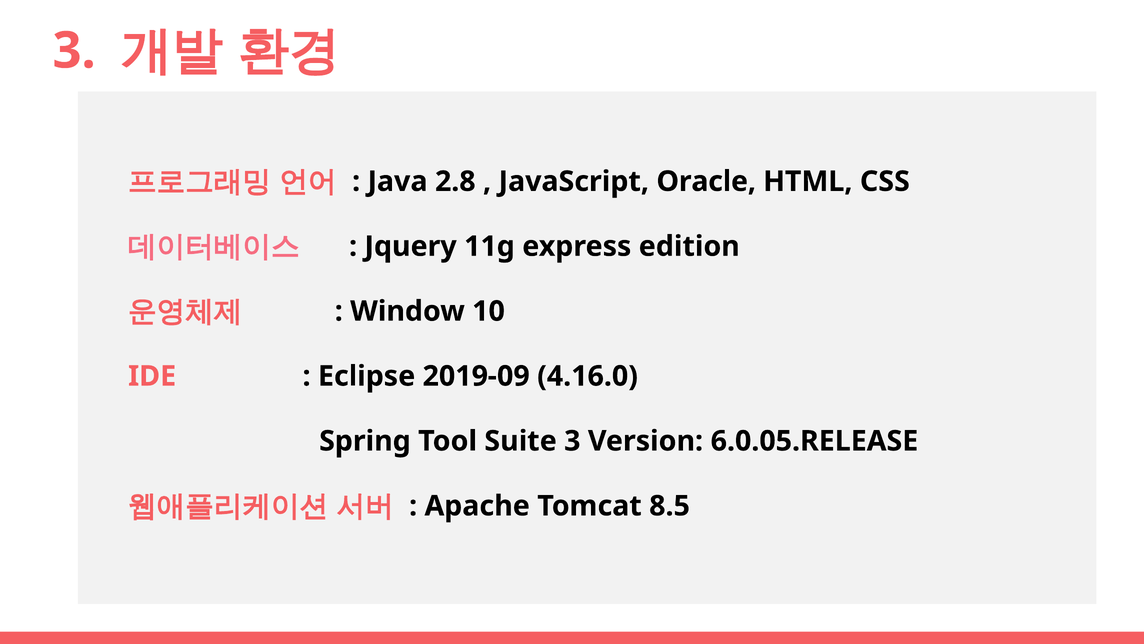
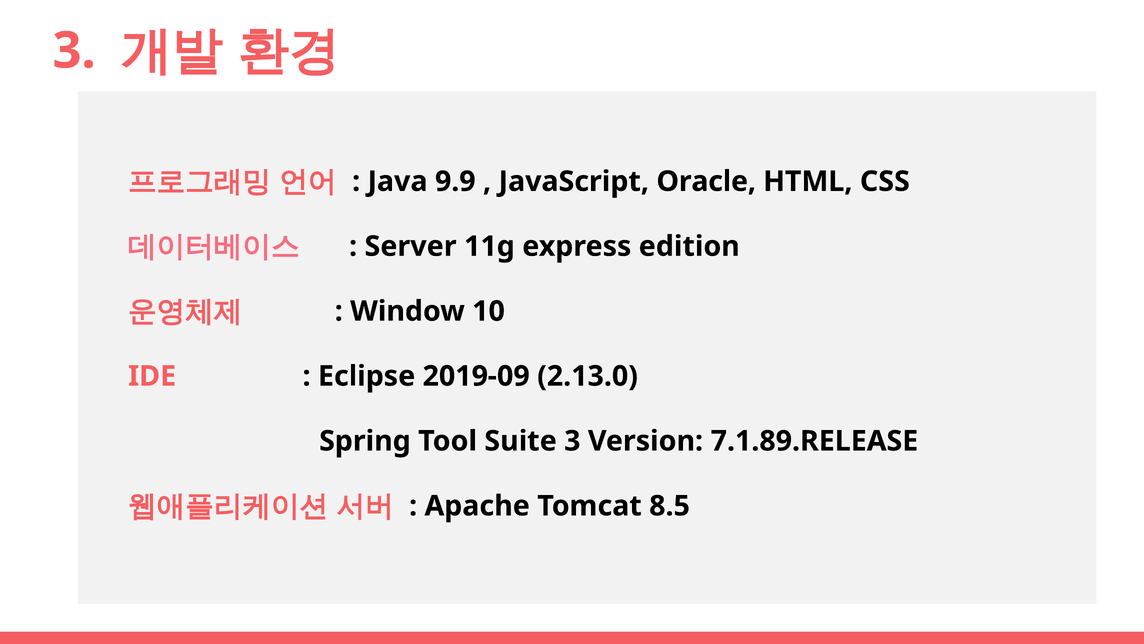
2.8: 2.8 -> 9.9 (455, 181)
Jquery: Jquery -> Server (411, 246)
4.16.0: 4.16.0 -> 2.13.0 (588, 376)
6.0.05.RELEASE: 6.0.05.RELEASE -> 7.1.89.RELEASE (814, 441)
